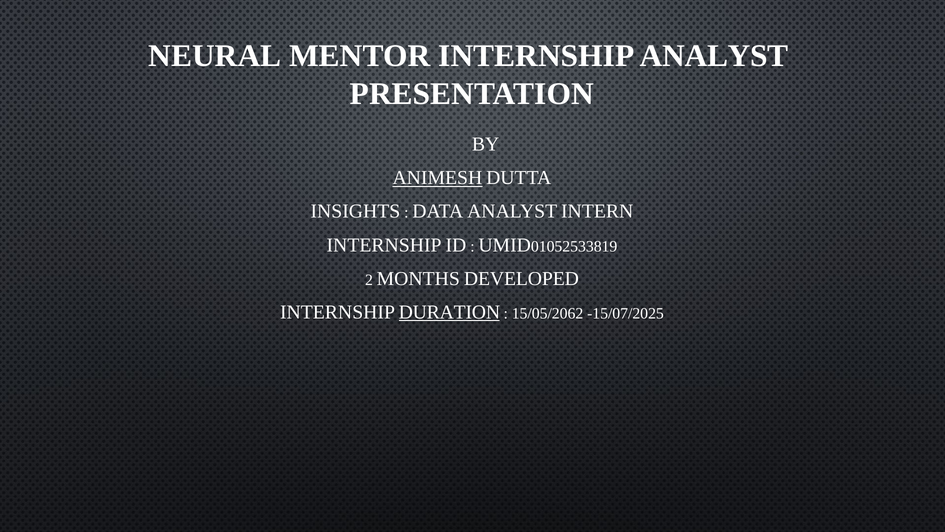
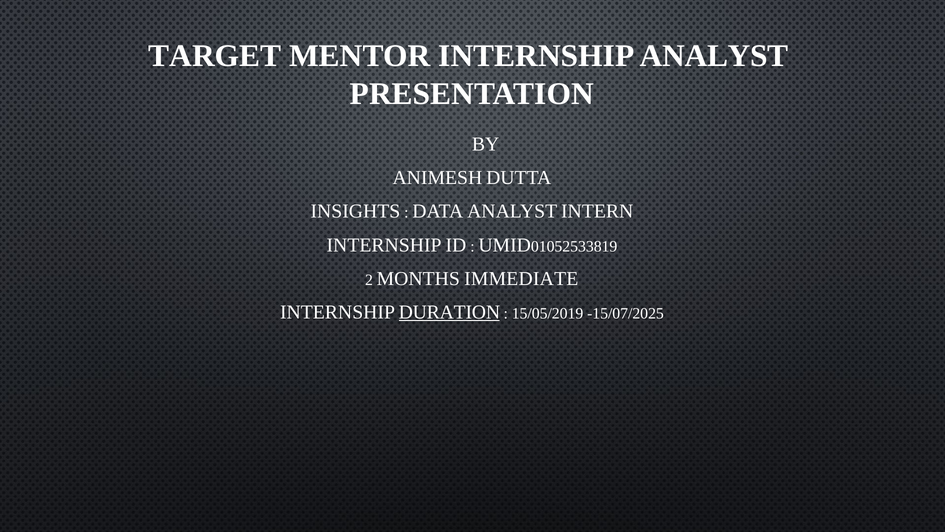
NEURAL: NEURAL -> TARGET (215, 56)
ANIMESH underline: present -> none (437, 178)
DEVELOPED: DEVELOPED -> IMMEDIATE (521, 278)
15/05/2062: 15/05/2062 -> 15/05/2019 (548, 313)
